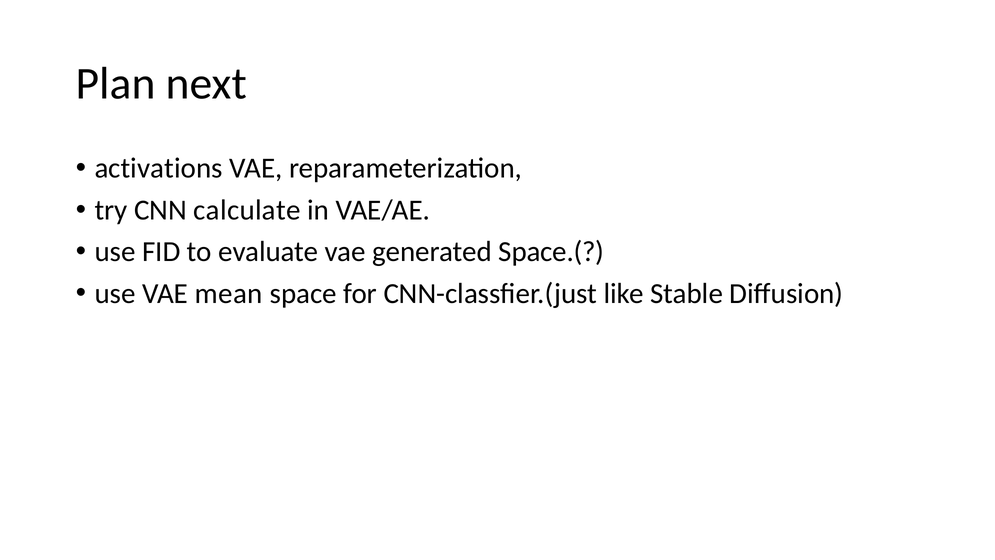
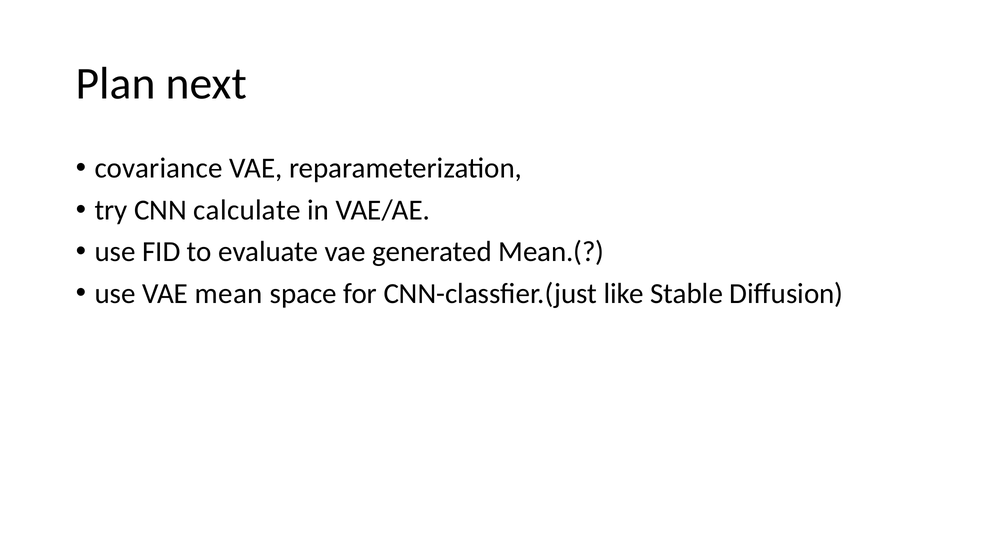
activations: activations -> covariance (159, 168)
Space.(: Space.( -> Mean.( (551, 252)
